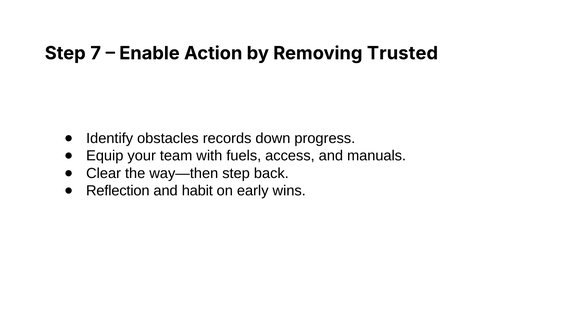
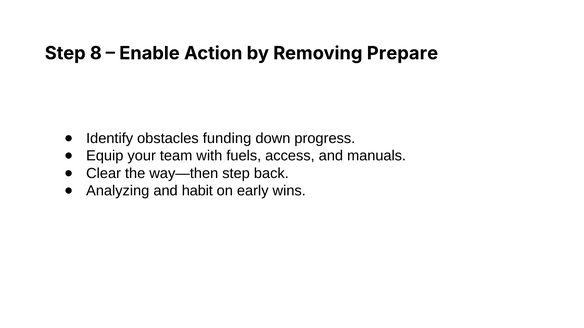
7: 7 -> 8 (96, 53)
Trusted: Trusted -> Prepare (402, 53)
records: records -> funding (227, 139)
Reflection: Reflection -> Analyzing (118, 191)
